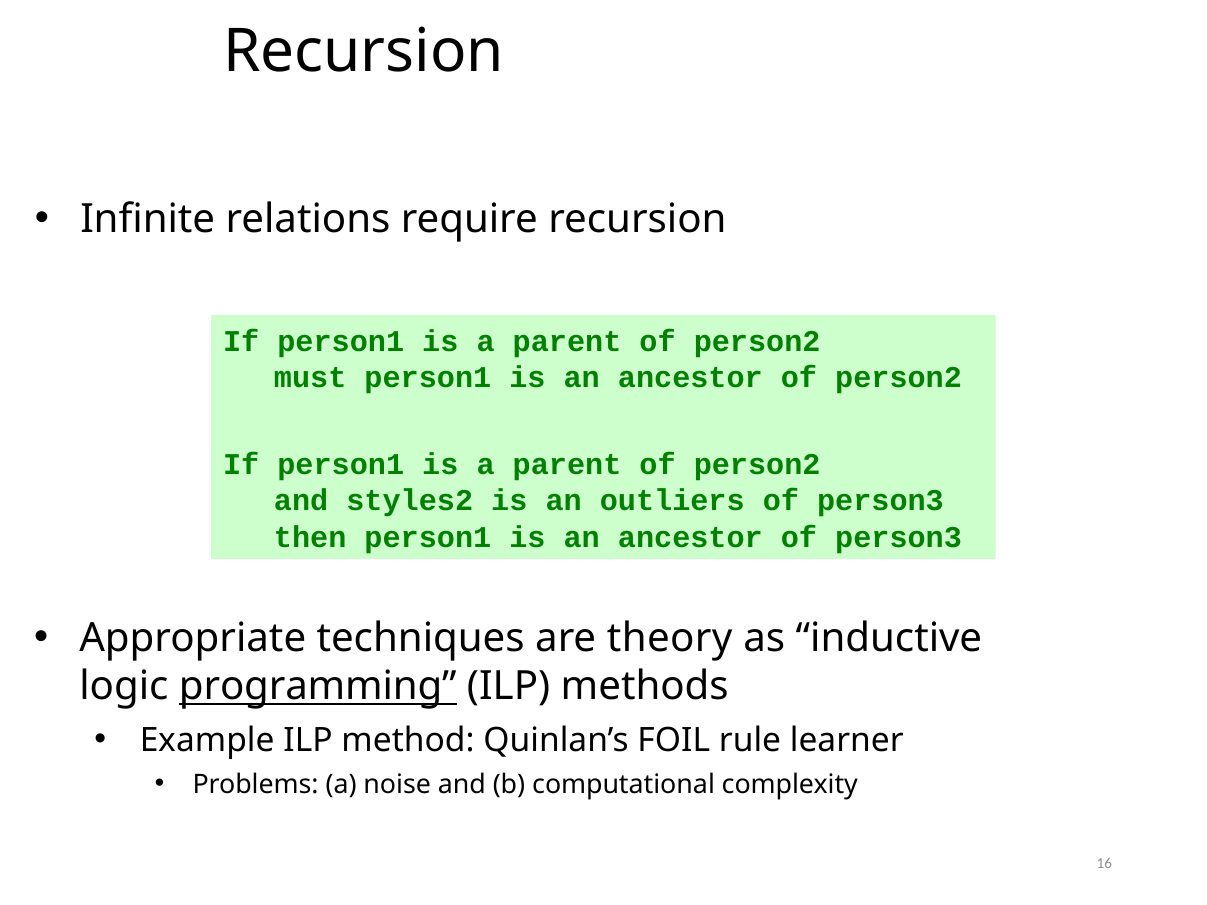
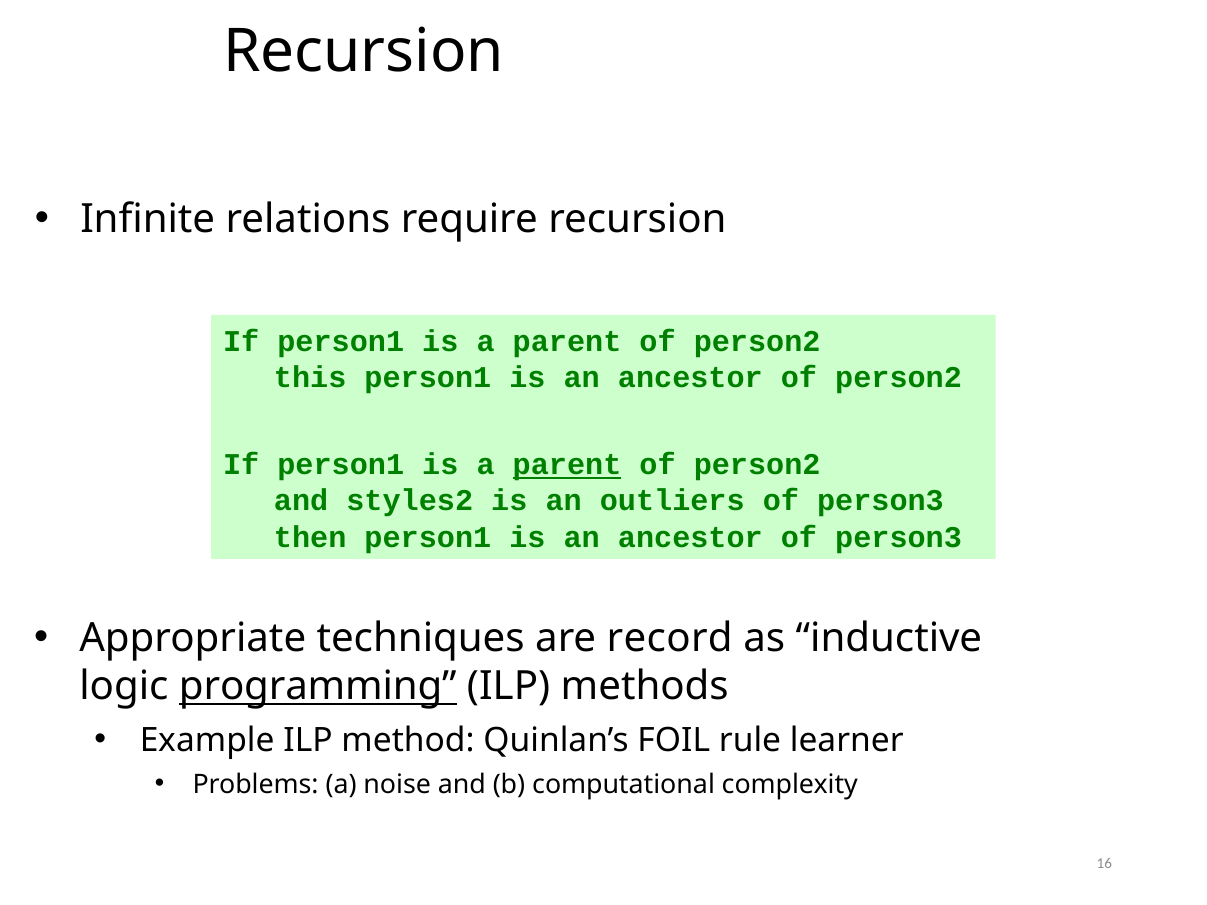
must: must -> this (310, 378)
parent underline: none -> present (567, 465)
theory: theory -> record (670, 638)
